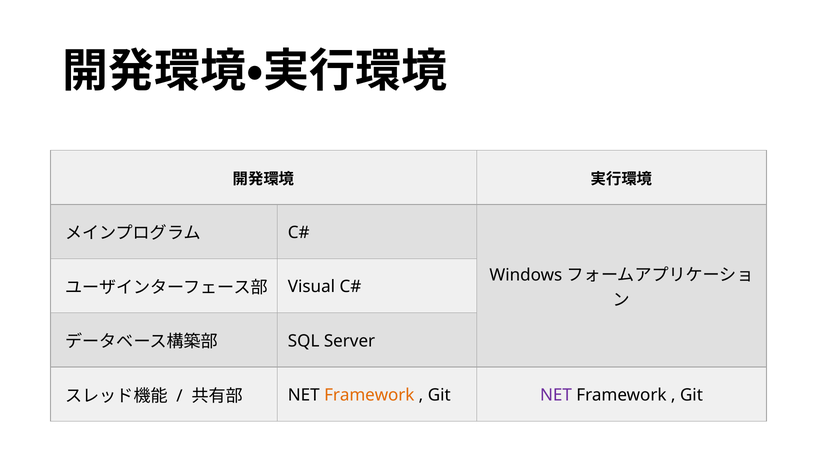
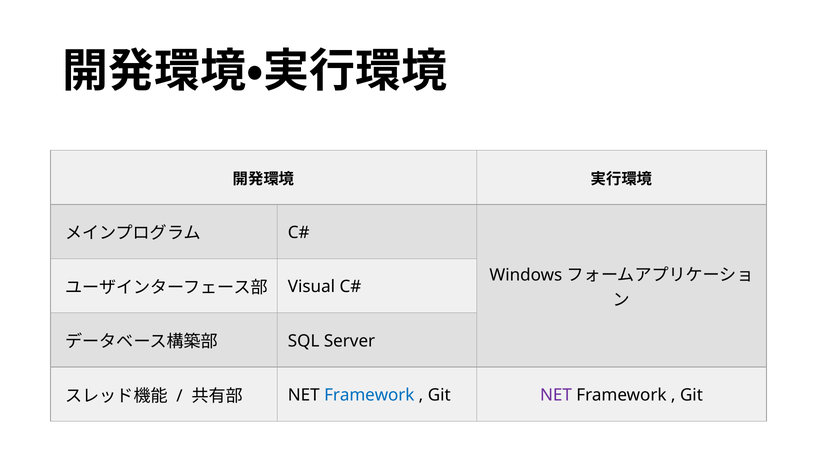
Framework colour: orange -> blue (369, 395)
